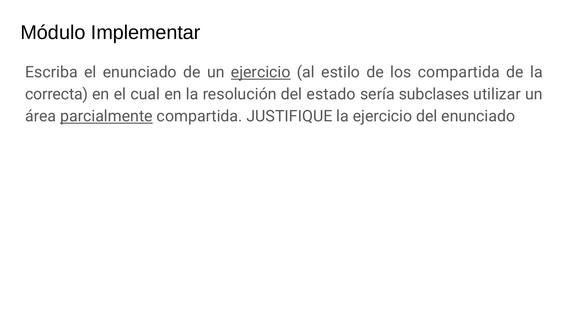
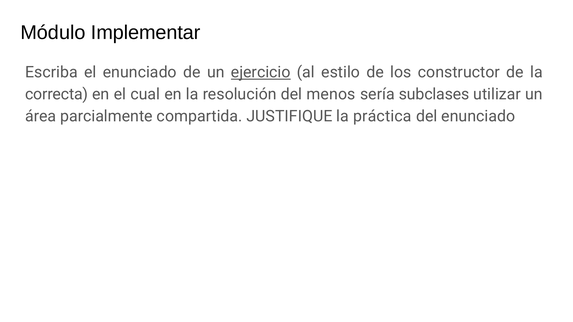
los compartida: compartida -> constructor (459, 72)
estado: estado -> menos (331, 94)
parcialmente underline: present -> none (106, 116)
la ejercicio: ejercicio -> práctica (382, 116)
